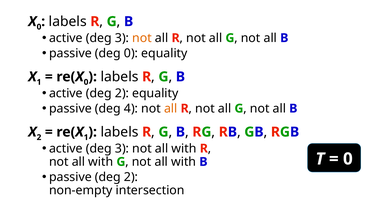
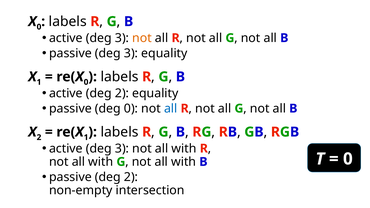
passive deg 0: 0 -> 3 (131, 53)
deg 4: 4 -> 0 (131, 109)
all colour: orange -> blue (171, 109)
